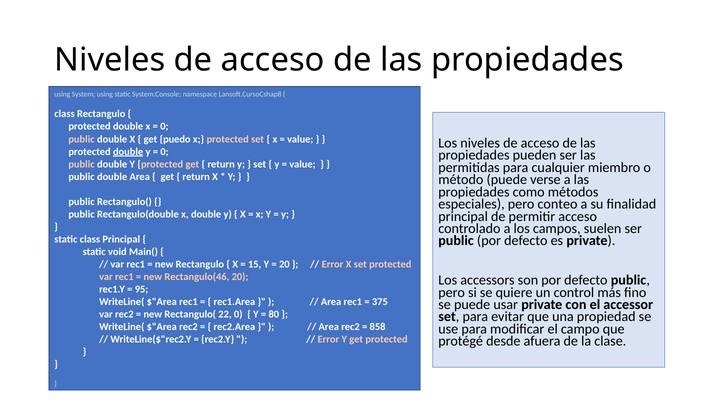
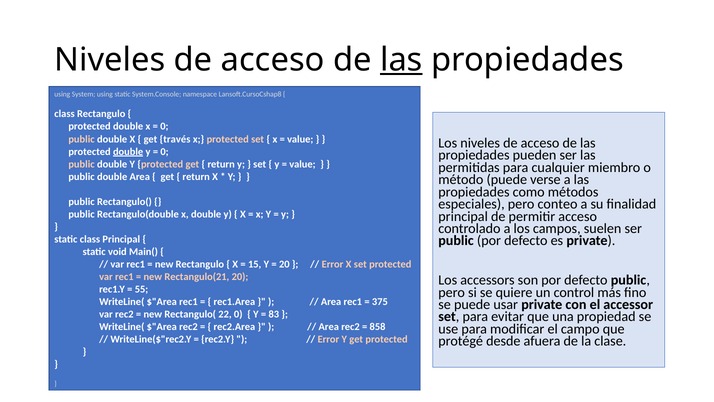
las underline: none -> present (401, 60)
puedo: puedo -> través (175, 139)
Rectangulo(46: Rectangulo(46 -> Rectangulo(21 (197, 276)
95: 95 -> 55 (142, 289)
80: 80 -> 83 (274, 314)
